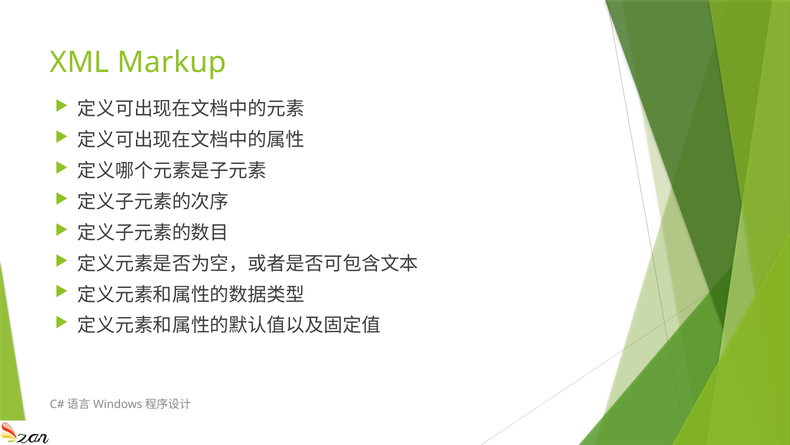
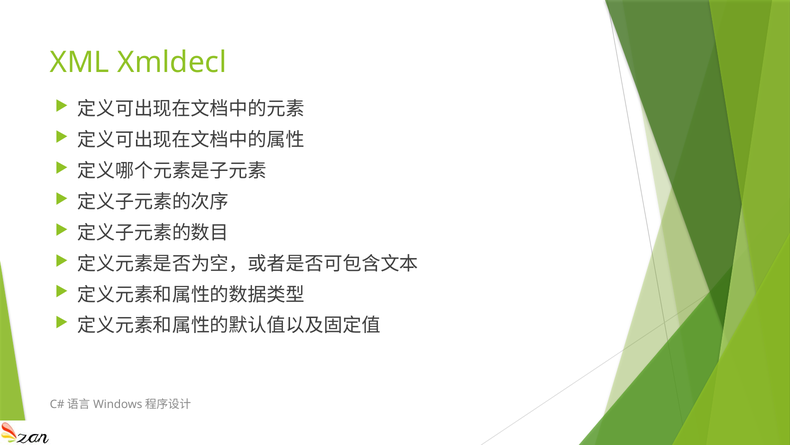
Markup: Markup -> Xmldecl (172, 62)
